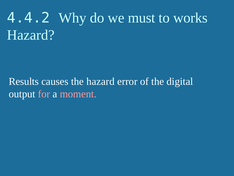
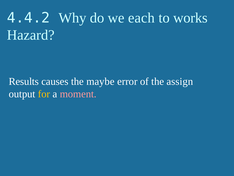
must: must -> each (141, 18)
the hazard: hazard -> maybe (100, 81)
digital: digital -> assign (180, 81)
for colour: pink -> yellow (44, 94)
